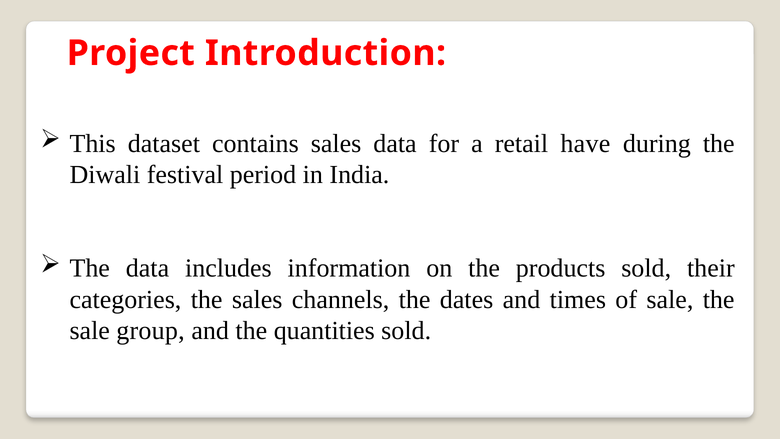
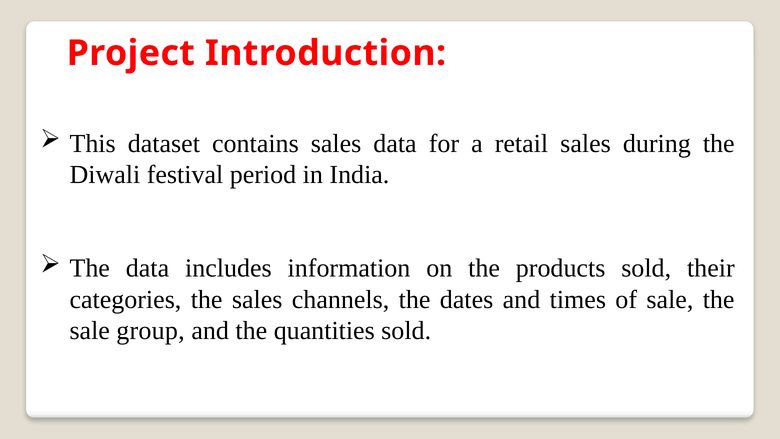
retail have: have -> sales (586, 143)
